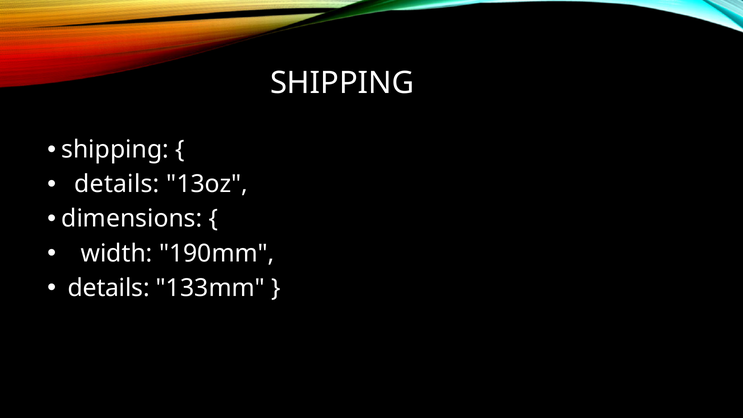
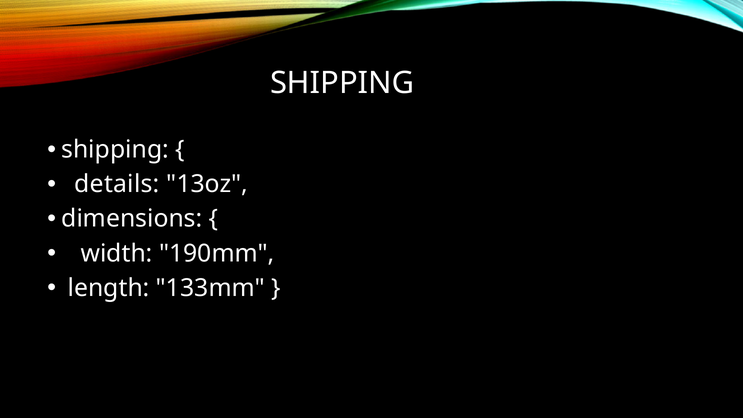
details: details -> length (109, 288)
